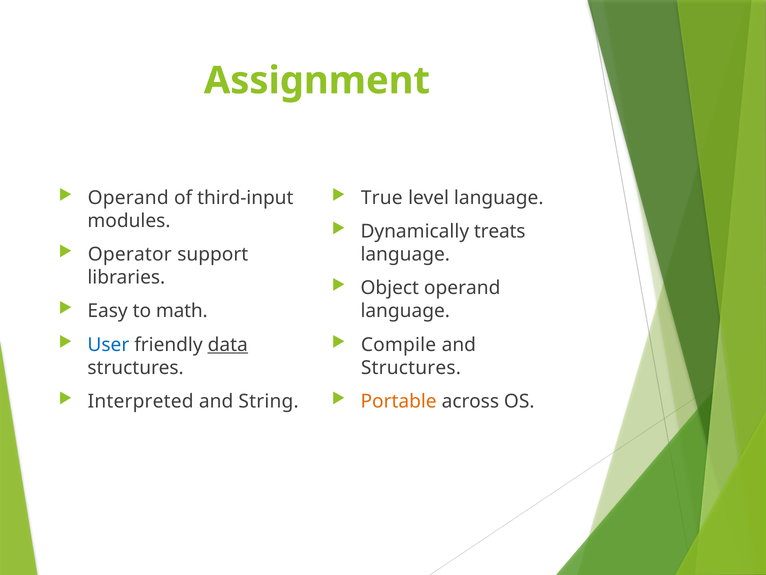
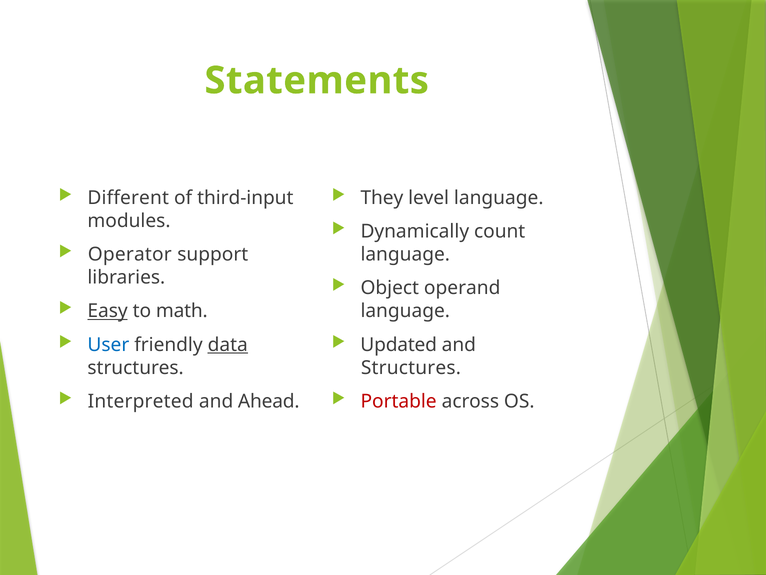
Assignment: Assignment -> Statements (317, 81)
Operand: Operand -> Different (128, 198)
True: True -> They (382, 198)
treats: treats -> count (500, 231)
Easy underline: none -> present (108, 311)
Compile: Compile -> Updated (399, 345)
String: String -> Ahead (269, 401)
Portable colour: orange -> red (399, 401)
